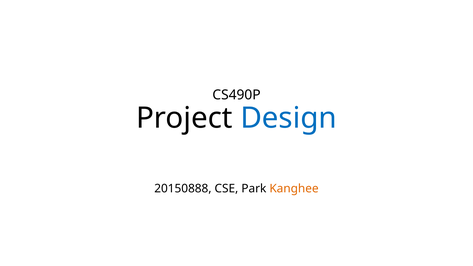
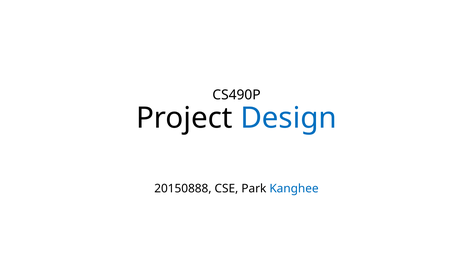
Kanghee colour: orange -> blue (294, 189)
